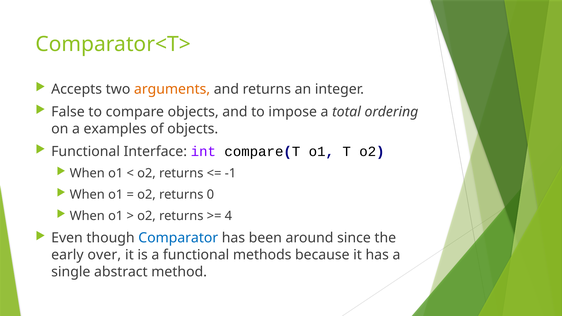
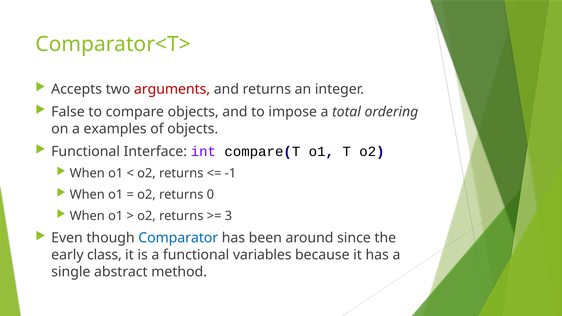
arguments colour: orange -> red (172, 89)
4: 4 -> 3 (228, 216)
over: over -> class (104, 255)
methods: methods -> variables (262, 255)
